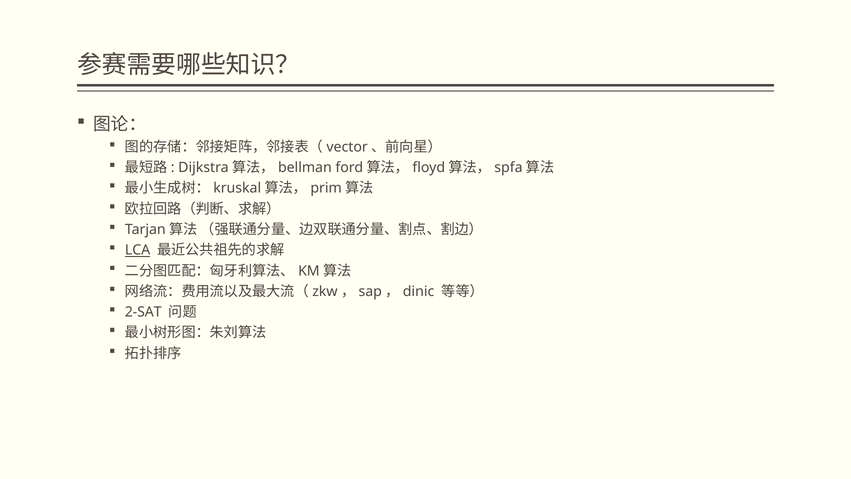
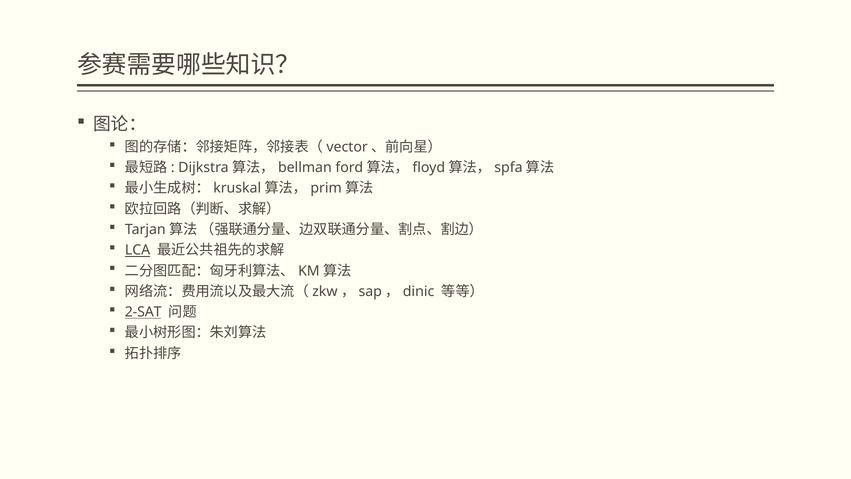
2-SAT underline: none -> present (143, 312)
